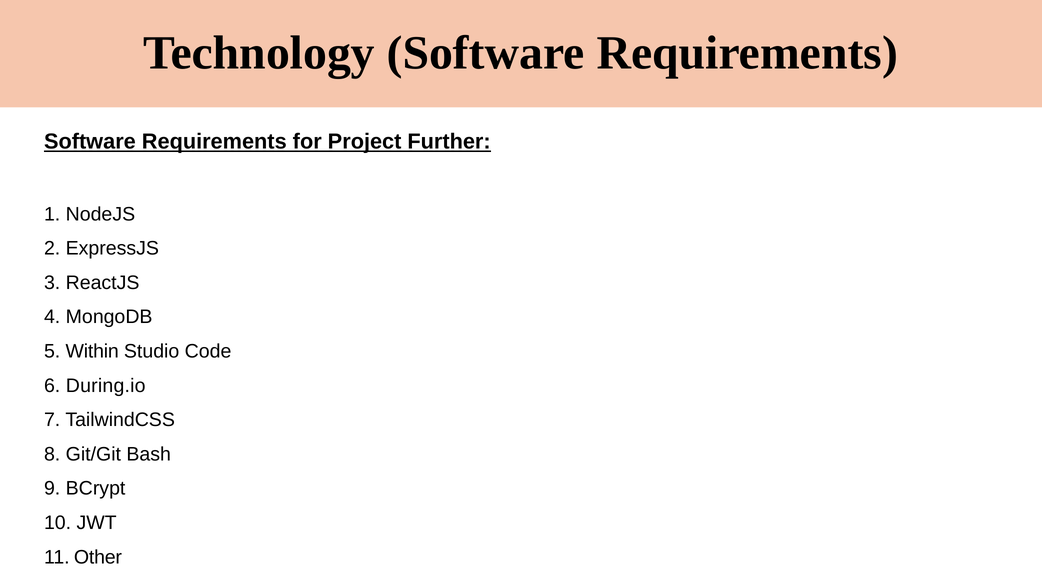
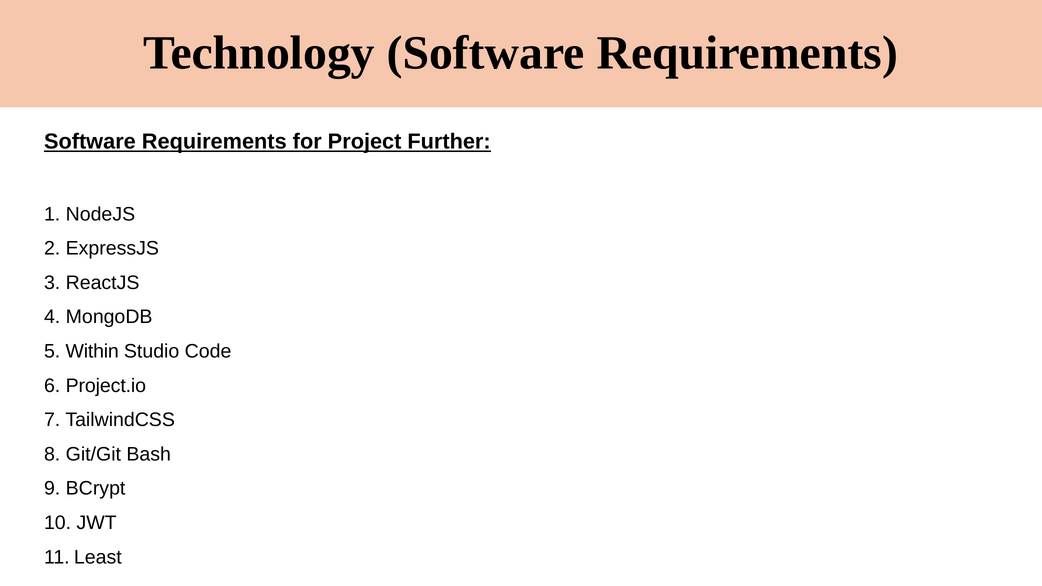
During.io: During.io -> Project.io (106, 386)
Other: Other -> Least (98, 557)
